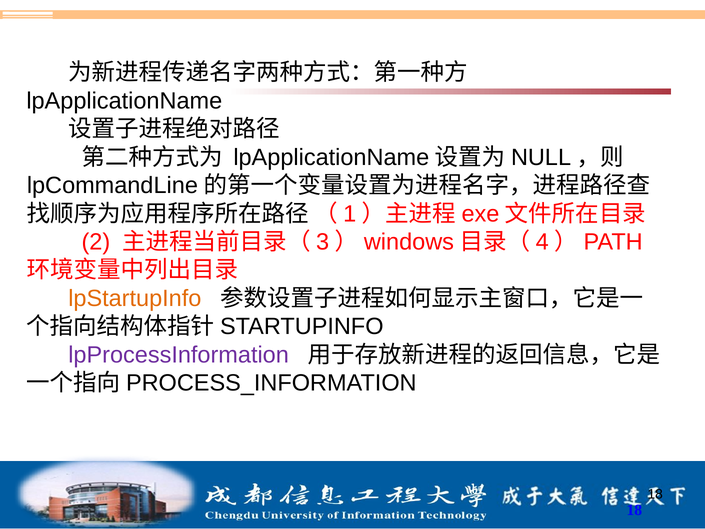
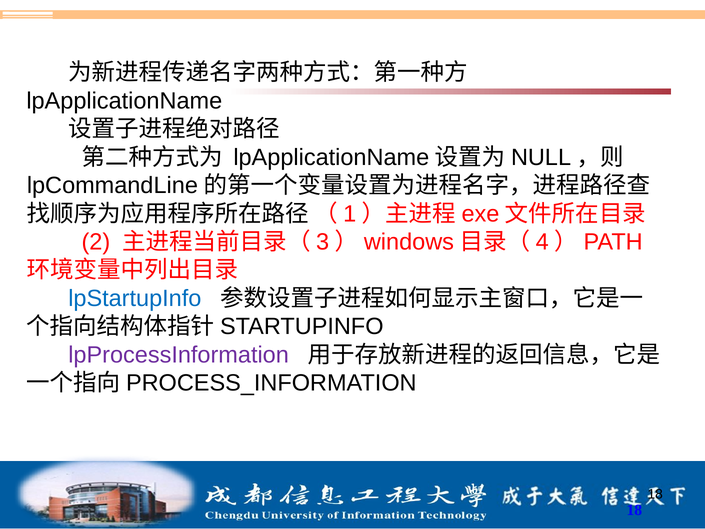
lpStartupInfo colour: orange -> blue (135, 298)
